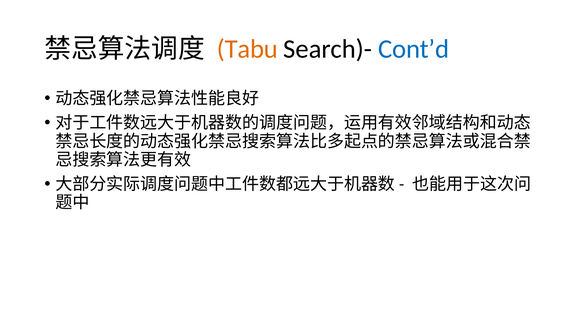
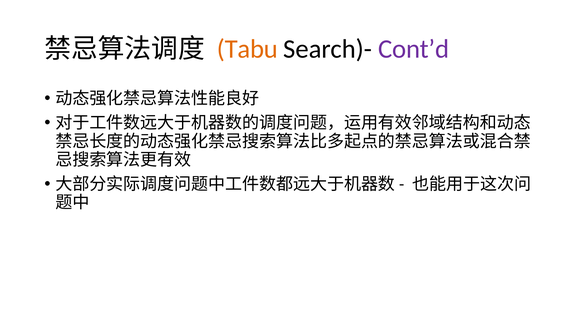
Cont’d colour: blue -> purple (414, 49)
